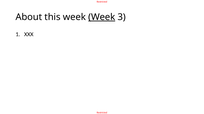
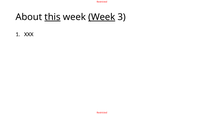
this underline: none -> present (53, 17)
